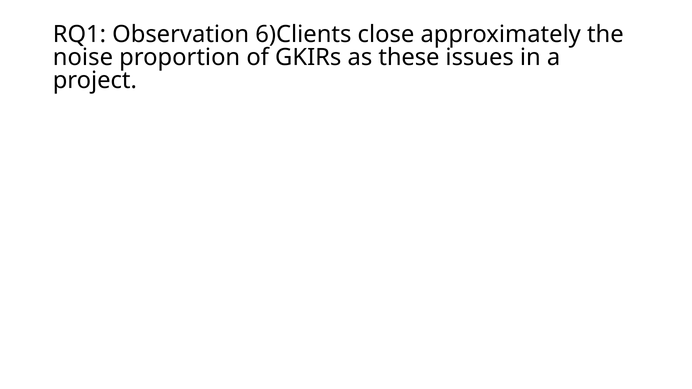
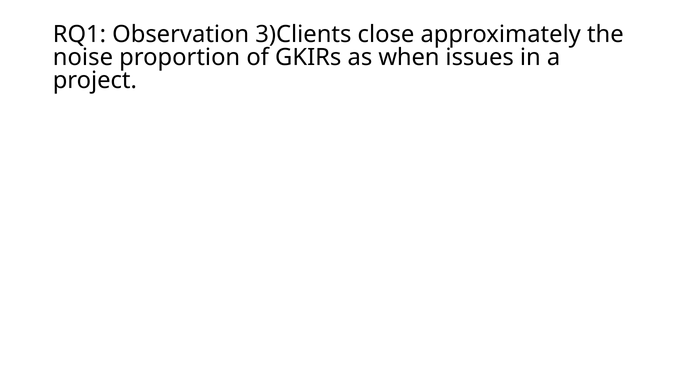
6)Clients: 6)Clients -> 3)Clients (303, 34)
these: these -> when (409, 57)
